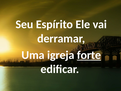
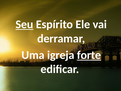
Seu underline: none -> present (24, 24)
